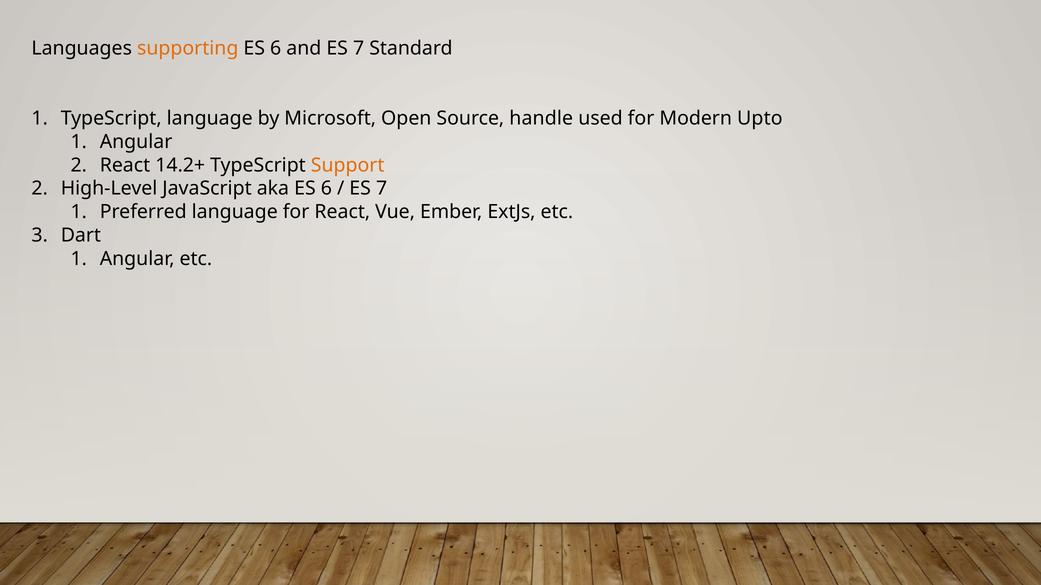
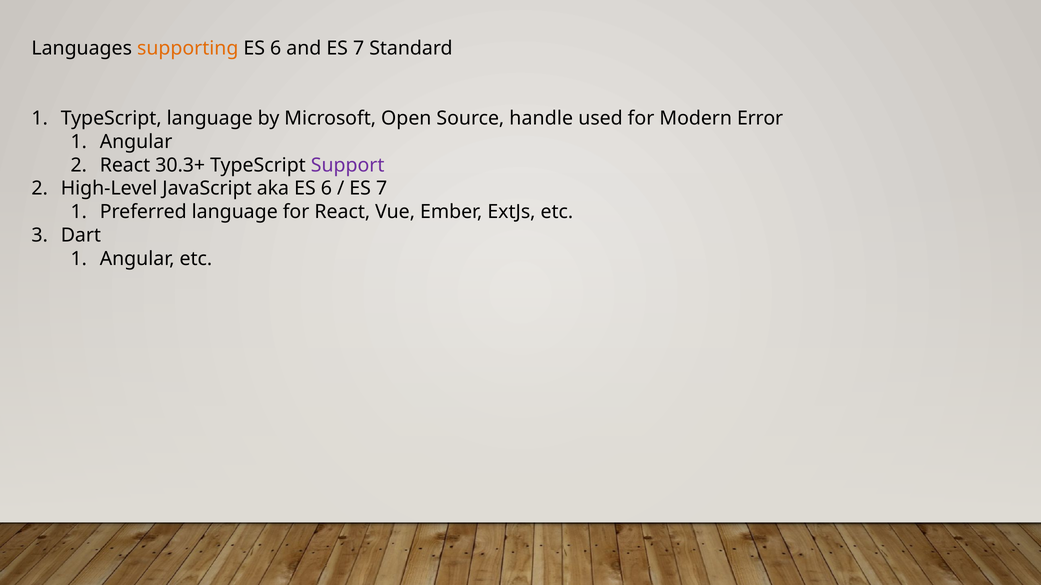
Upto: Upto -> Error (760, 118)
14.2+: 14.2+ -> 30.3+ (180, 165)
Support colour: orange -> purple (348, 165)
